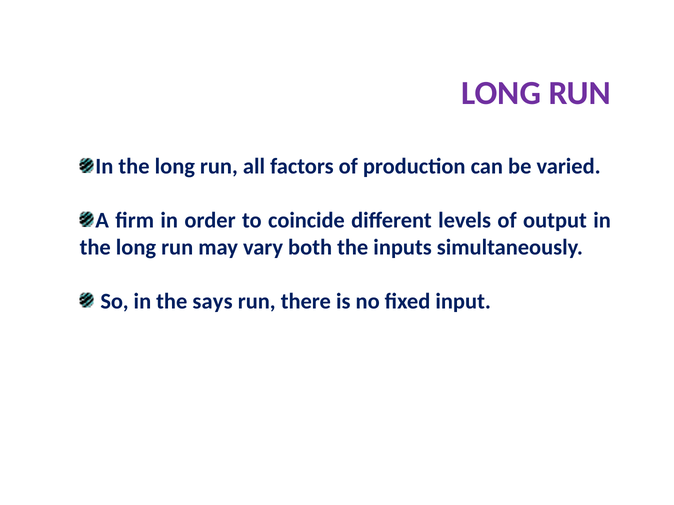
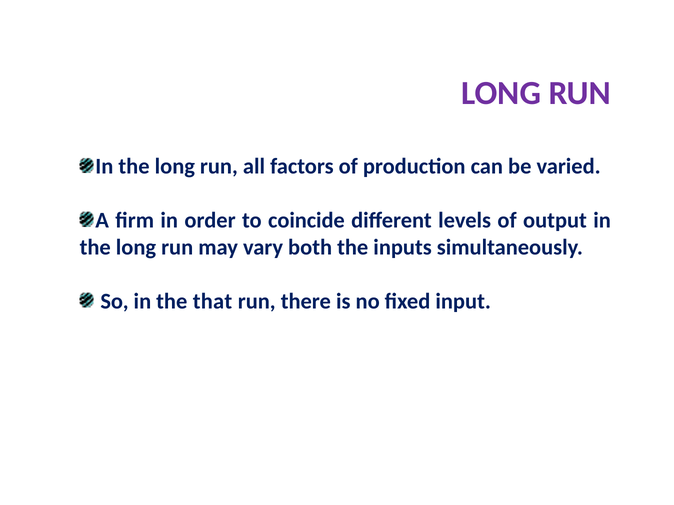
says: says -> that (213, 301)
